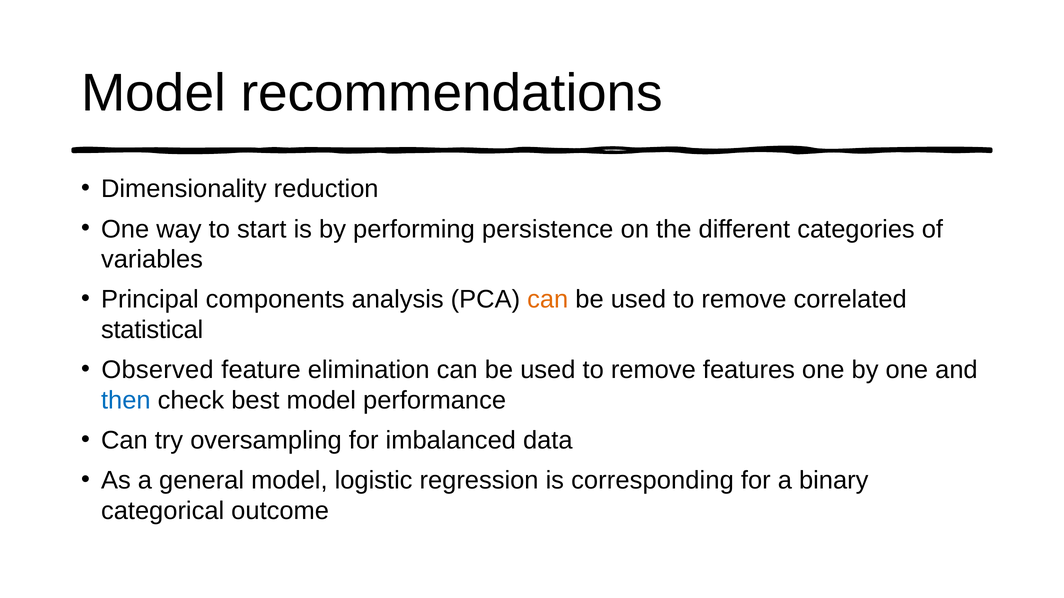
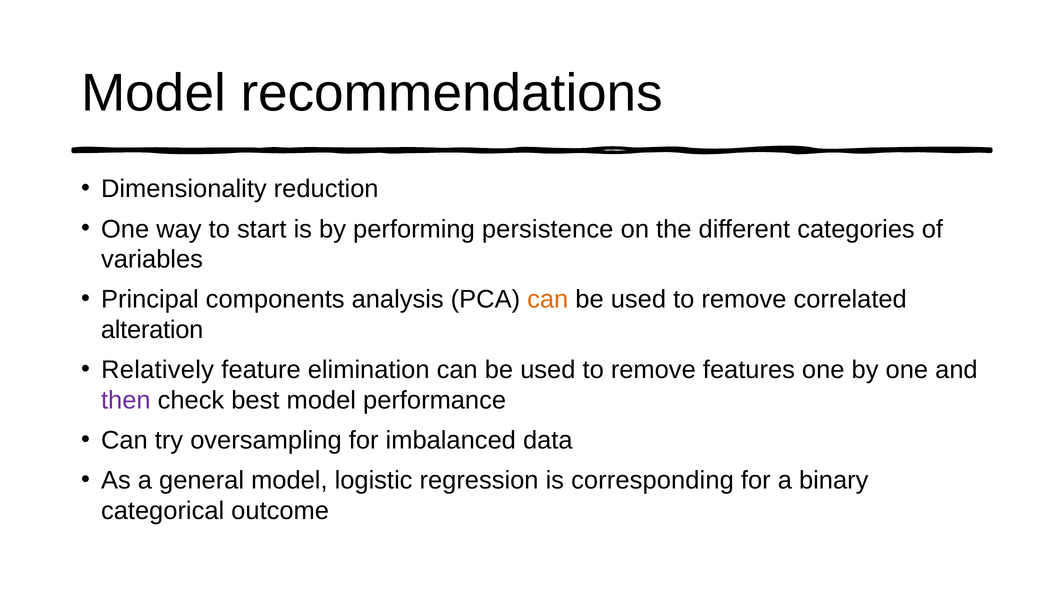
statistical: statistical -> alteration (152, 330)
Observed: Observed -> Relatively (158, 370)
then colour: blue -> purple (126, 401)
